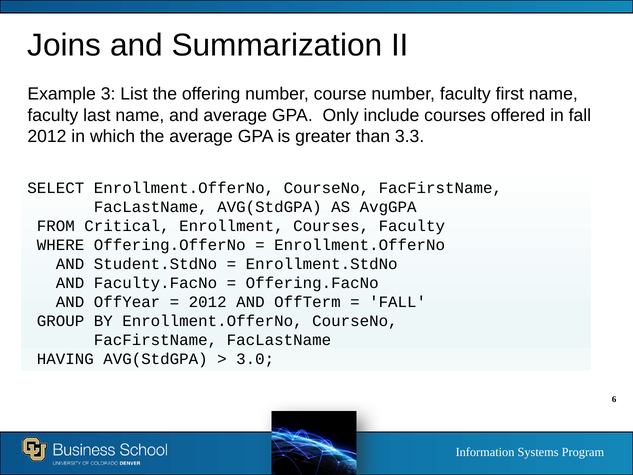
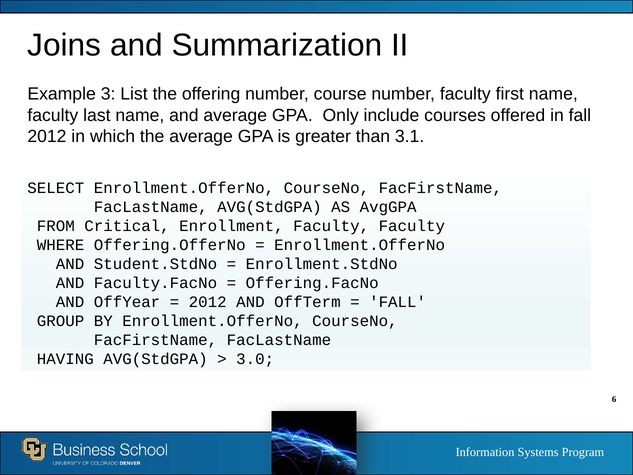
3.3: 3.3 -> 3.1 (410, 136)
Enrollment Courses: Courses -> Faculty (331, 226)
